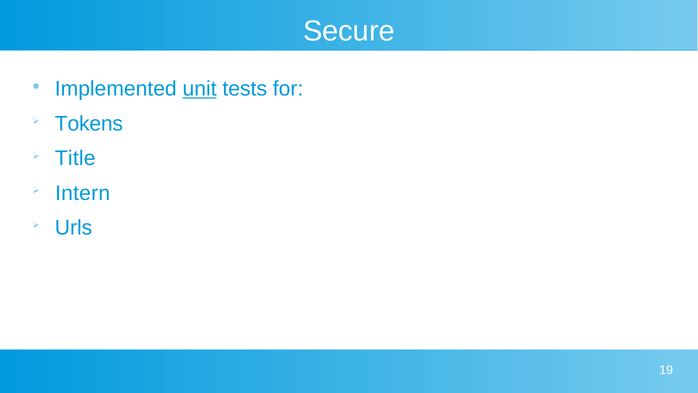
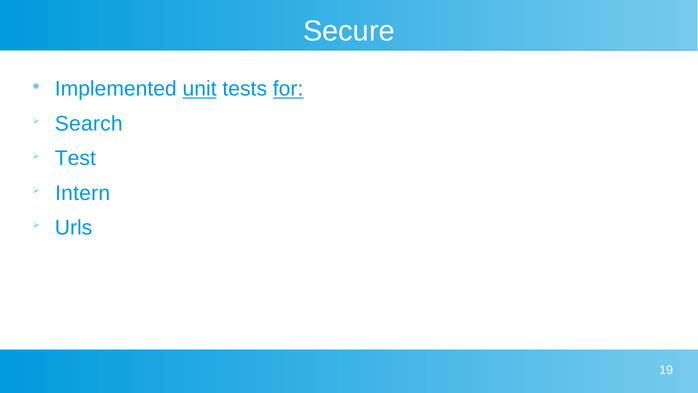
for underline: none -> present (288, 89)
Tokens: Tokens -> Search (89, 124)
Title: Title -> Test (75, 158)
